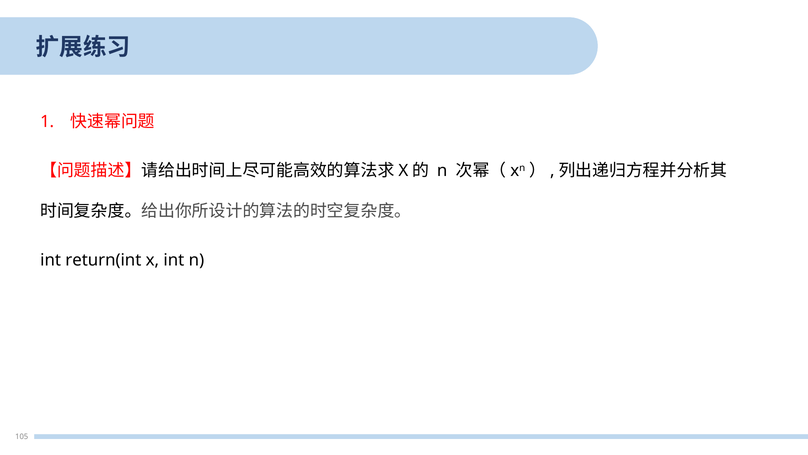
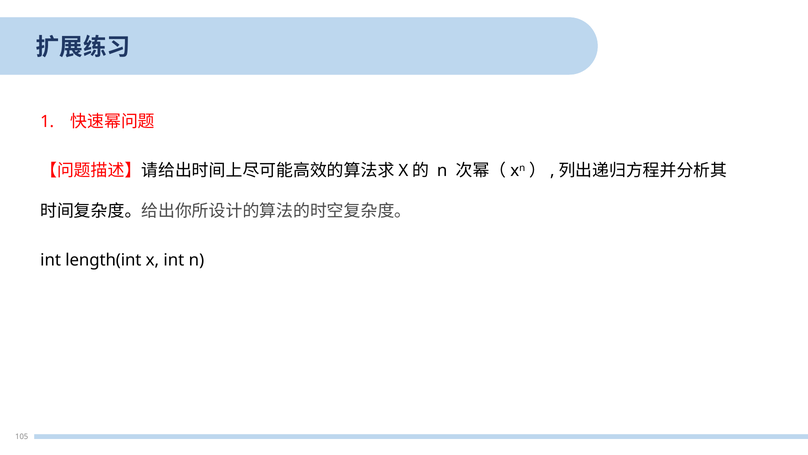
return(int: return(int -> length(int (103, 260)
